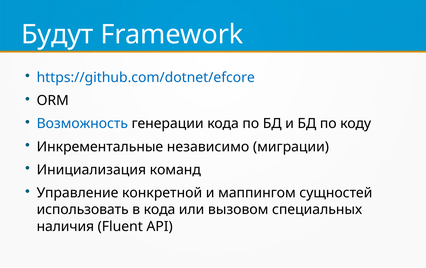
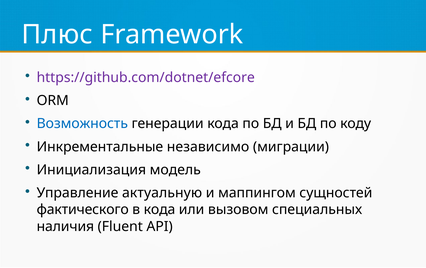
Будут: Будут -> Плюс (57, 35)
https://github.com/dotnet/efcore colour: blue -> purple (146, 78)
команд: команд -> модель (175, 170)
конкретной: конкретной -> актуальную (162, 193)
использовать: использовать -> фактического (83, 210)
